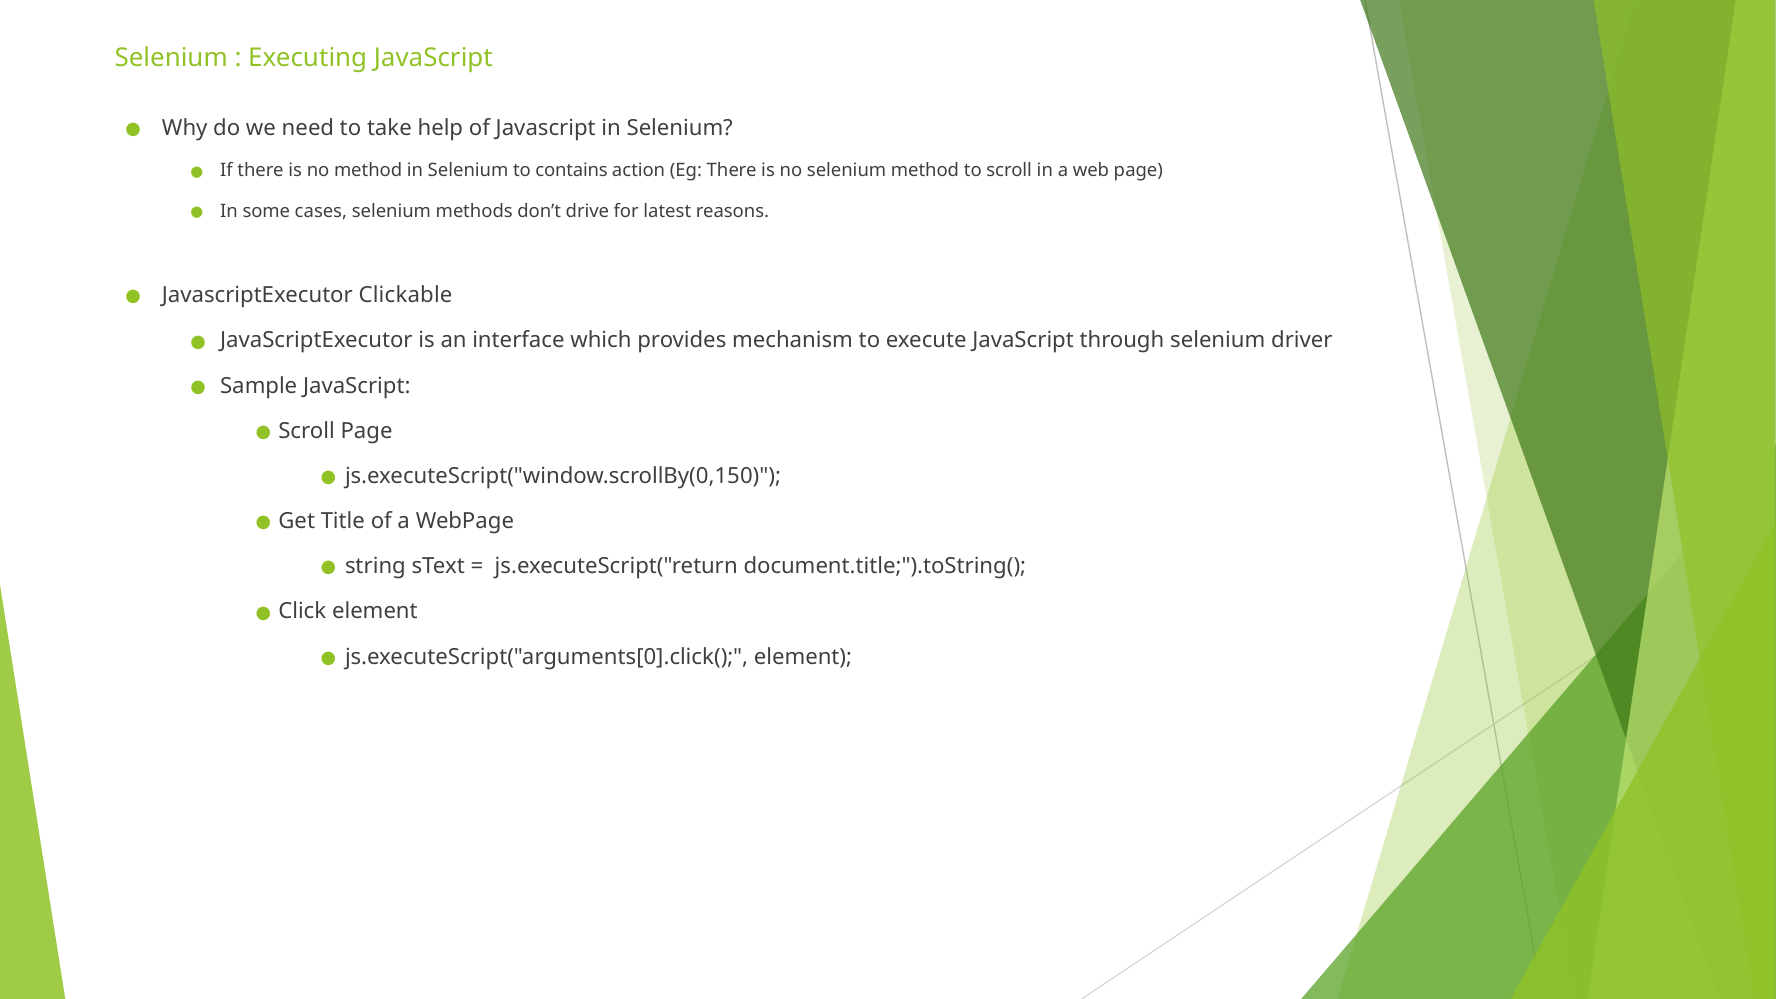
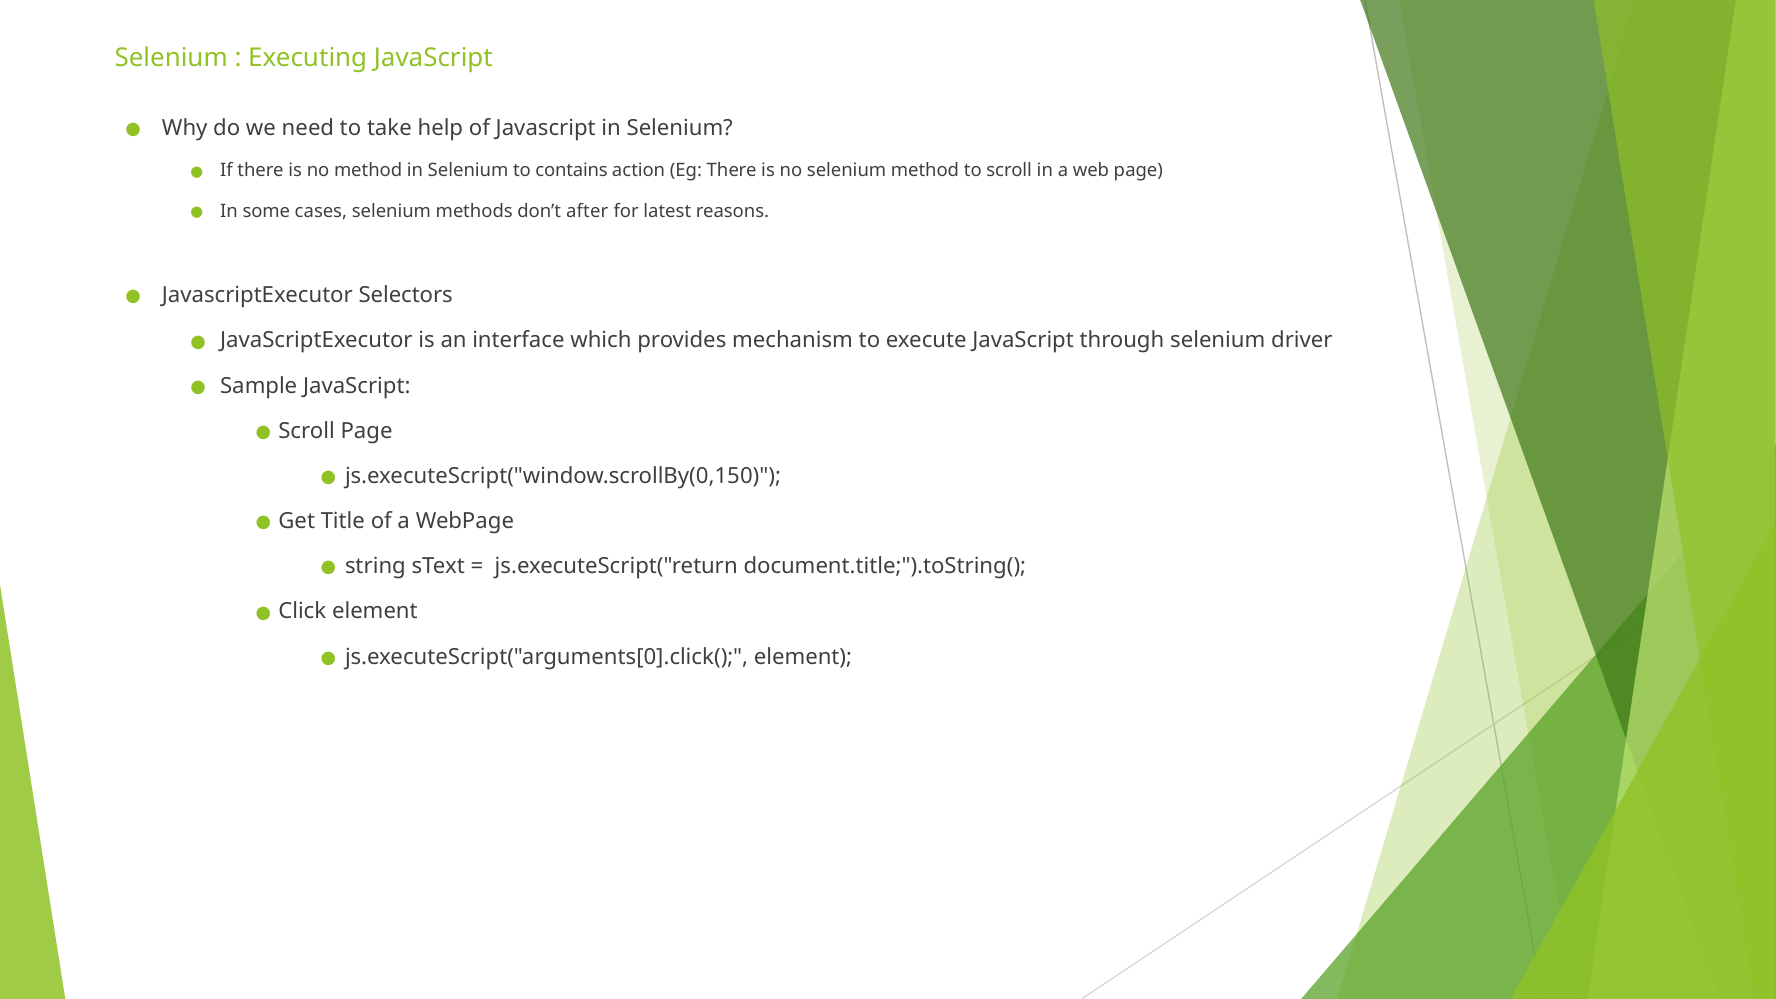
drive: drive -> after (587, 212)
Clickable: Clickable -> Selectors (406, 295)
